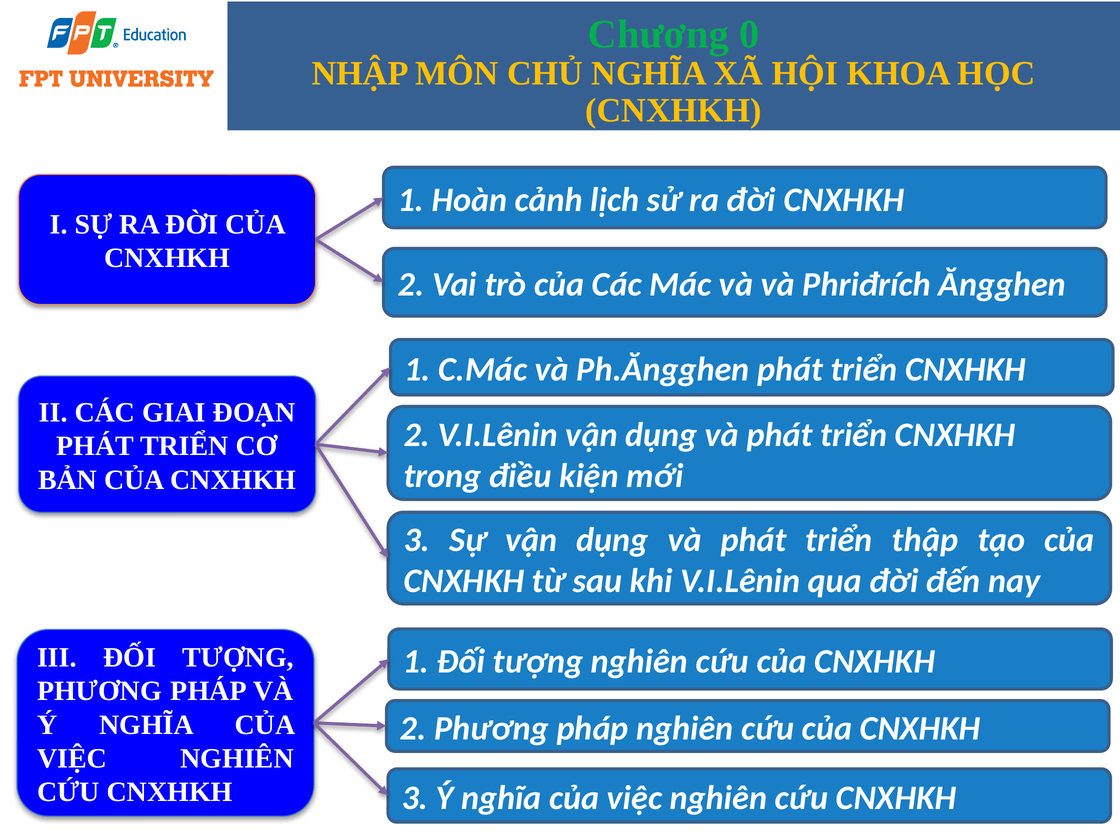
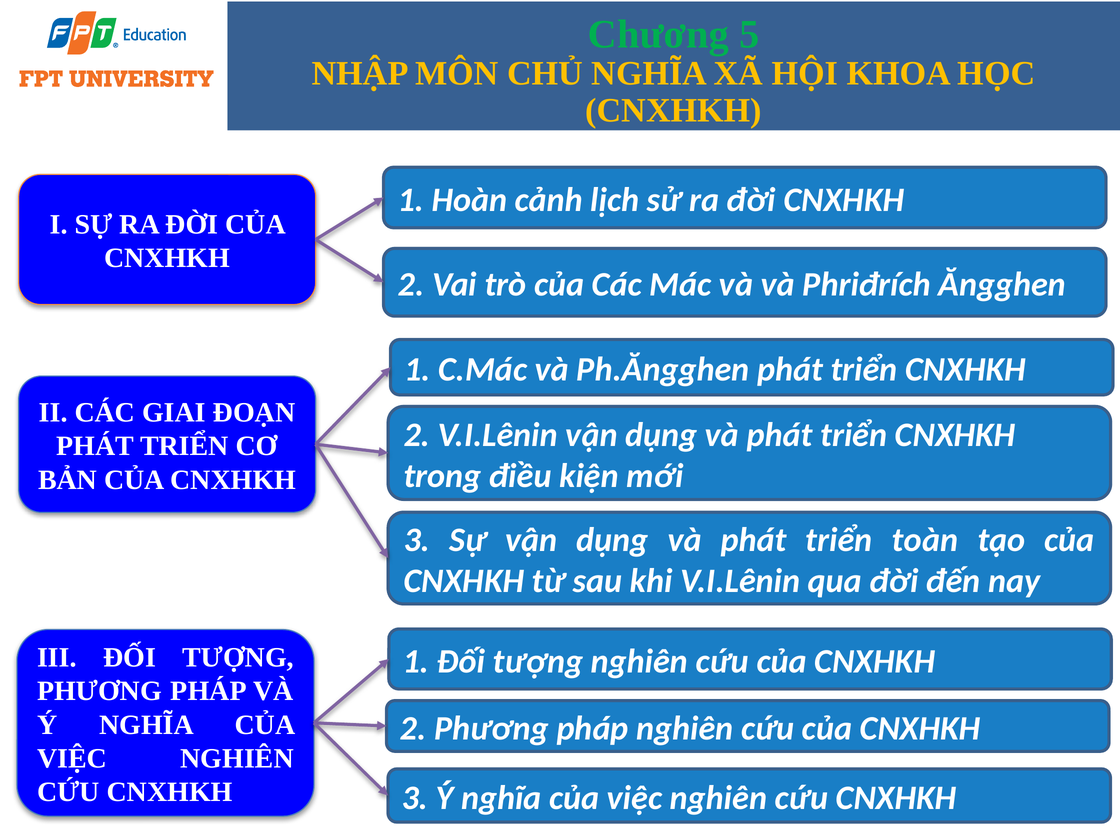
0: 0 -> 5 (749, 34)
thập: thập -> toàn (925, 540)
